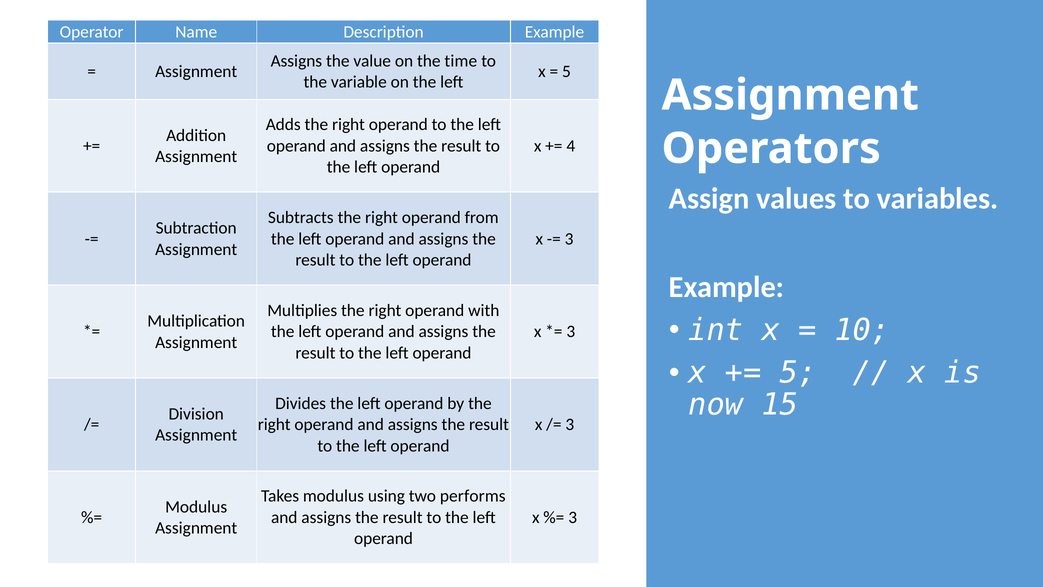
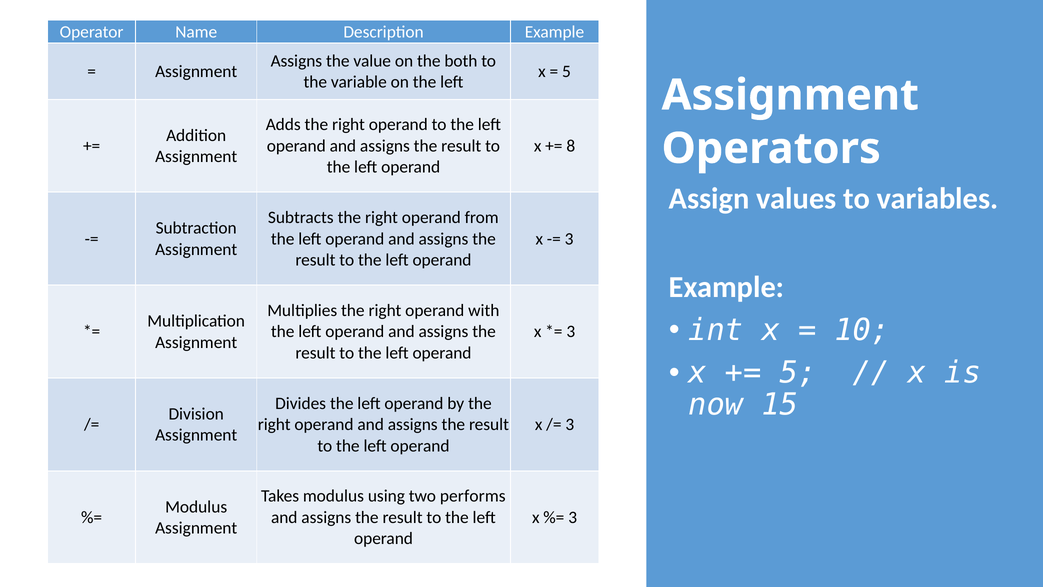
time: time -> both (461, 61)
4: 4 -> 8 (571, 146)
